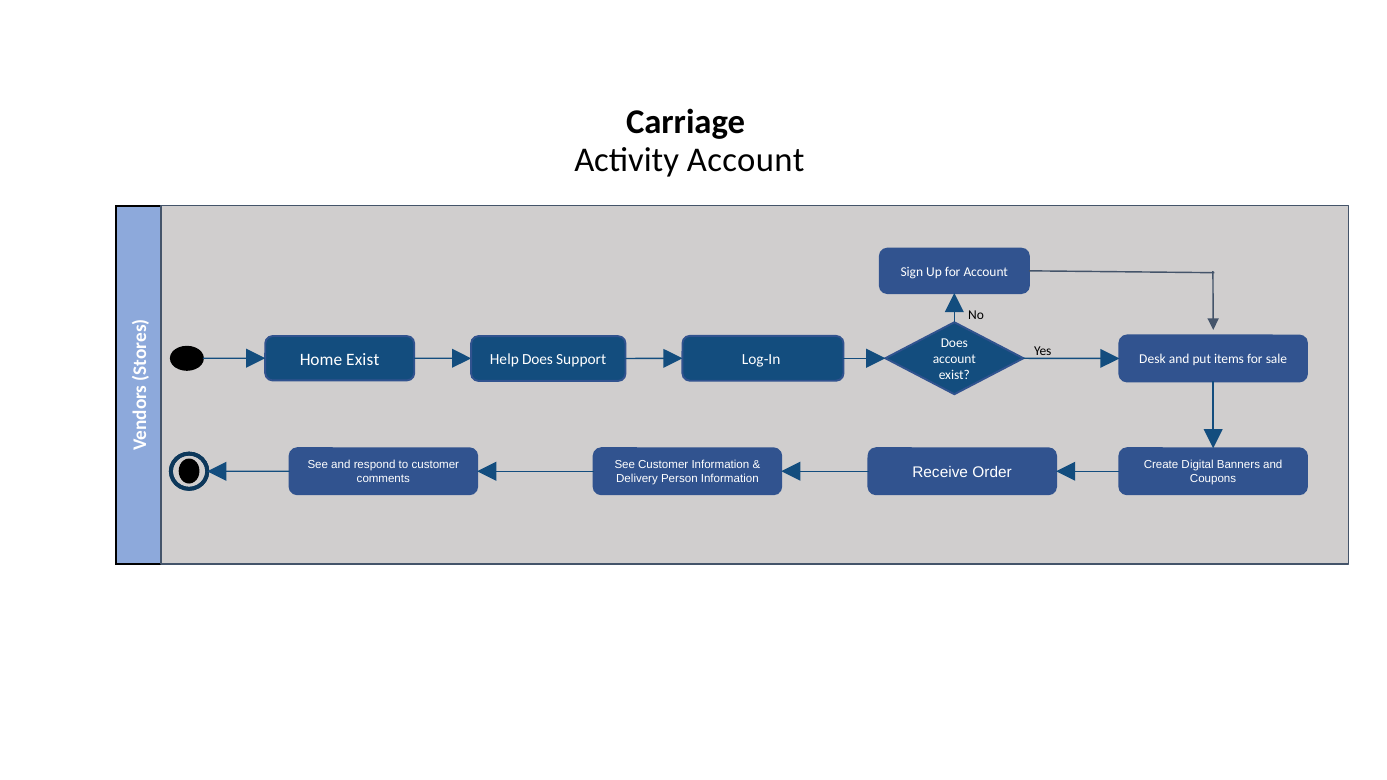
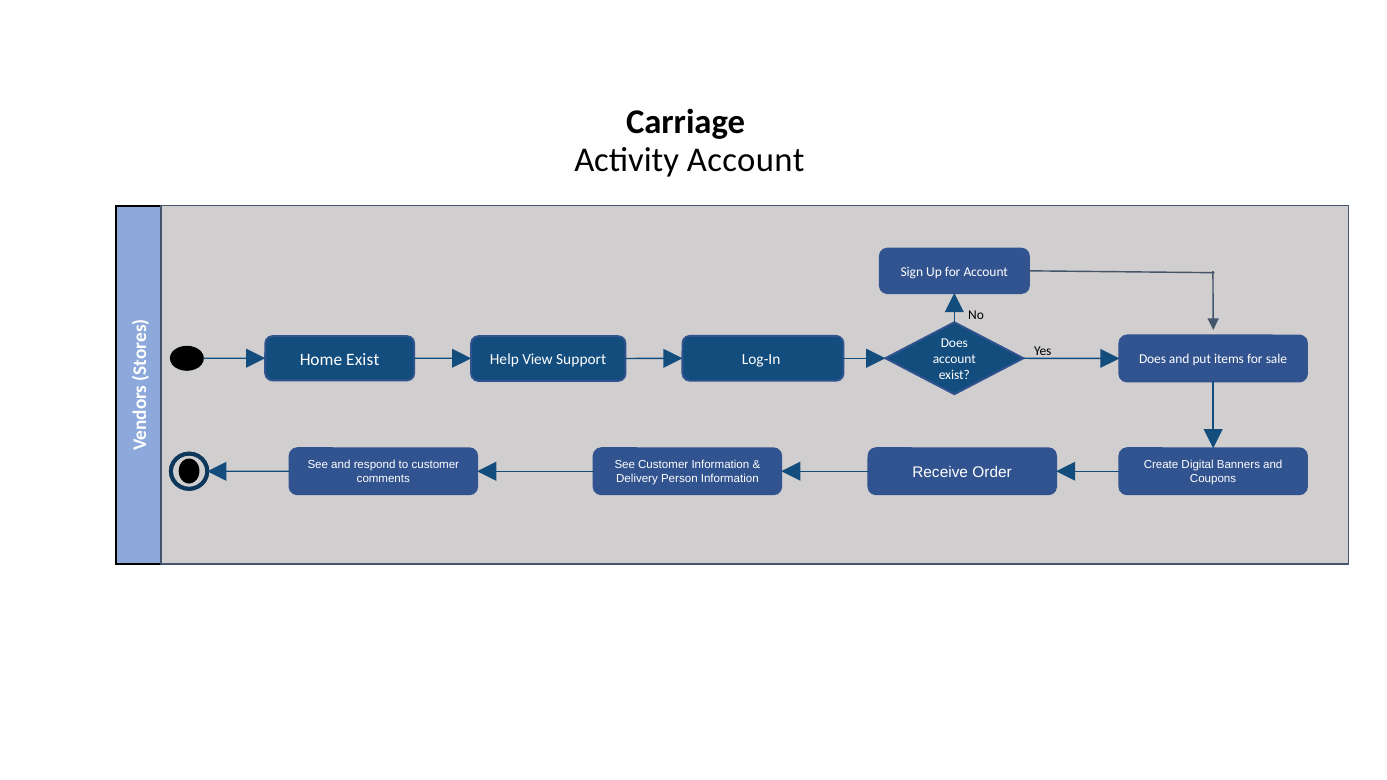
Help Does: Does -> View (538, 360)
Support Desk: Desk -> Does (1153, 359)
